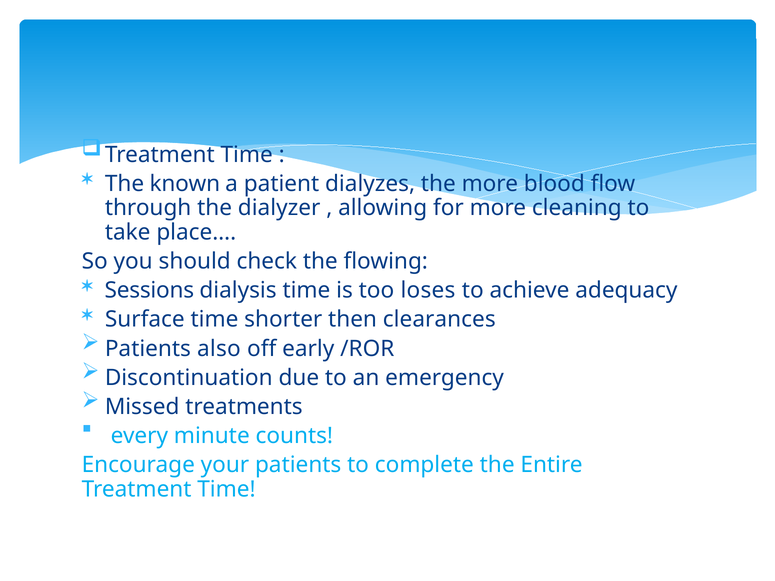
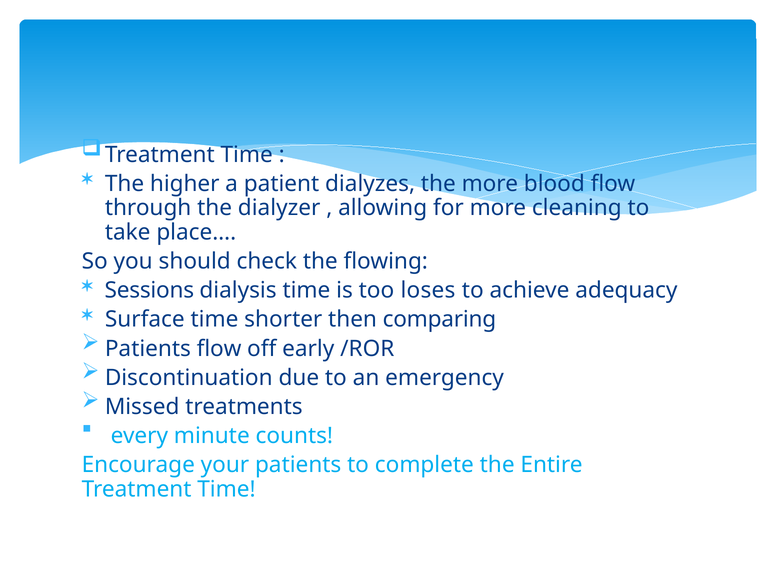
known: known -> higher (185, 184)
clearances: clearances -> comparing (439, 320)
Patients also: also -> flow (219, 349)
